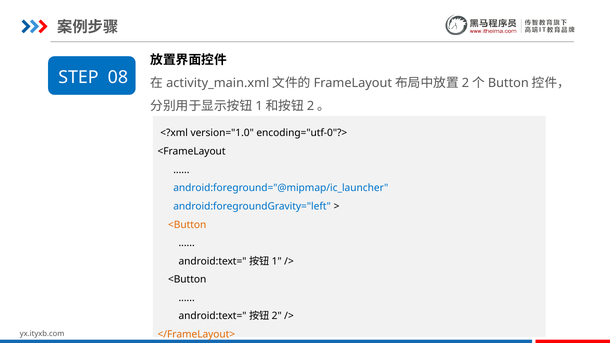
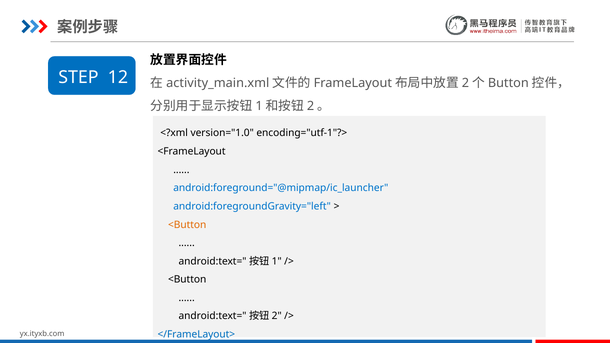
08: 08 -> 12 (118, 77)
encoding="utf-0"?>: encoding="utf-0"?> -> encoding="utf-1"?> (302, 133)
</FrameLayout> colour: orange -> blue (196, 335)
